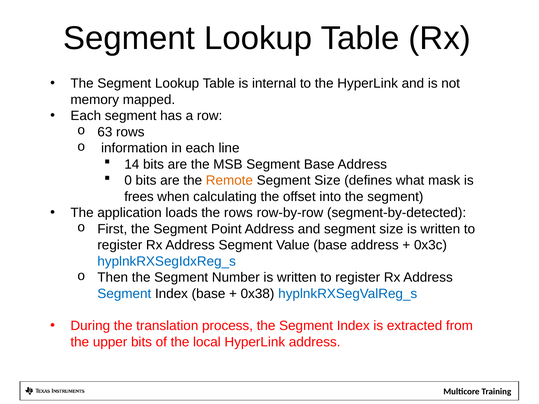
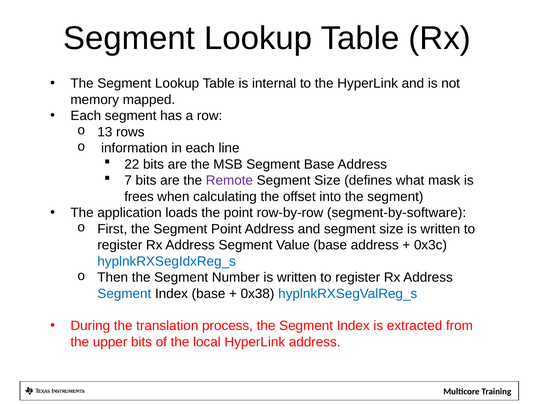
63: 63 -> 13 (105, 132)
14: 14 -> 22 (132, 164)
0: 0 -> 7 (128, 181)
Remote colour: orange -> purple (229, 181)
the rows: rows -> point (238, 213)
segment-by-detected: segment-by-detected -> segment-by-software (397, 213)
